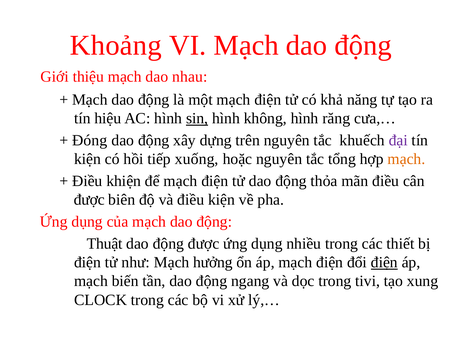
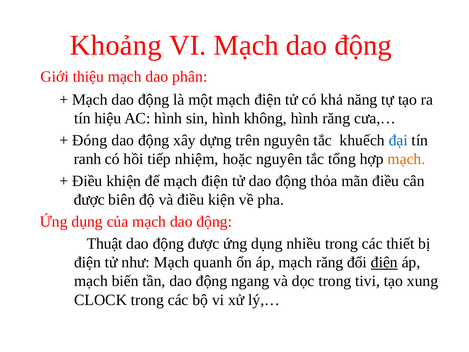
nhau: nhau -> phân (190, 77)
sin underline: present -> none (197, 118)
đại colour: purple -> blue (398, 140)
kiện: kiện -> ranh (88, 159)
xuống: xuống -> nhiệm (197, 159)
hưởng: hưởng -> quanh (213, 262)
áp mạch điện: điện -> răng (330, 262)
